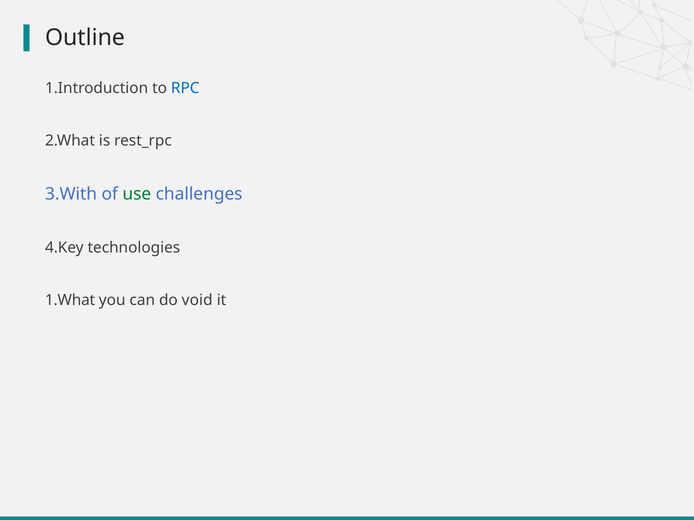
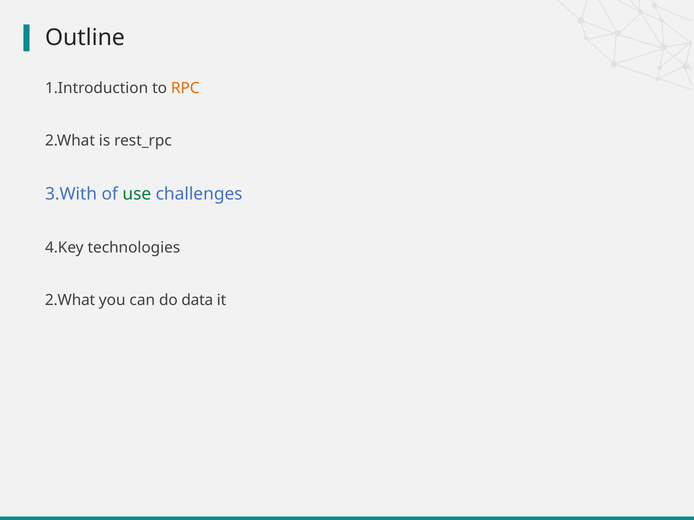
RPC colour: blue -> orange (185, 88)
1.What: 1.What -> 2.What (70, 300)
void: void -> data (197, 300)
